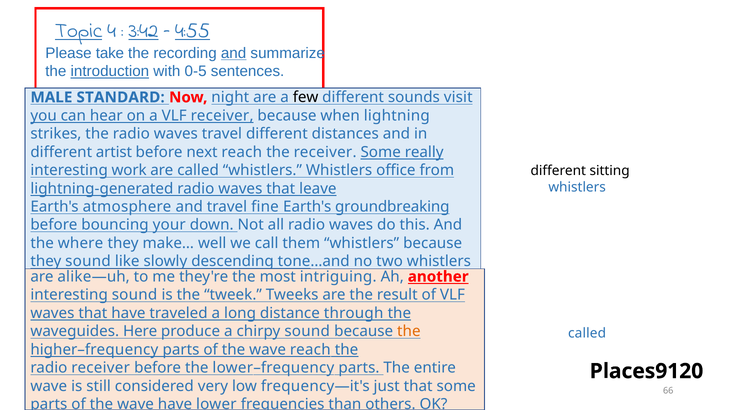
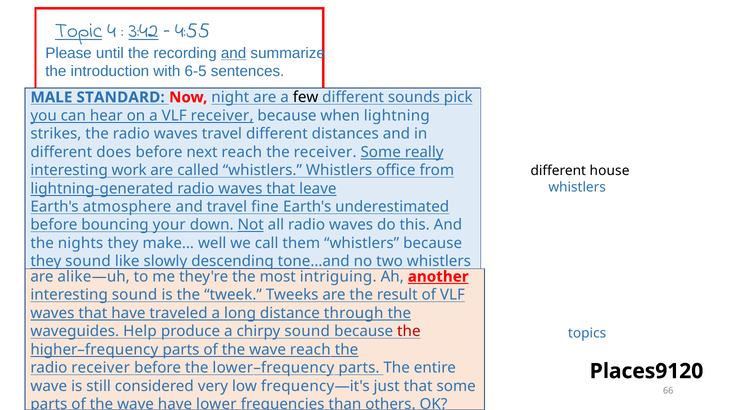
4:55 underline: present -> none (192, 30)
take: take -> until (110, 53)
introduction underline: present -> none (110, 71)
0-5: 0-5 -> 6-5 (196, 71)
visit: visit -> pick (458, 97)
artist: artist -> does (114, 152)
sitting: sitting -> house (610, 171)
groundbreaking: groundbreaking -> underestimated (392, 207)
Not underline: none -> present (251, 225)
where: where -> nights (81, 243)
Here: Here -> Help (140, 331)
the colour: orange -> red (409, 331)
called: called -> topics (587, 333)
